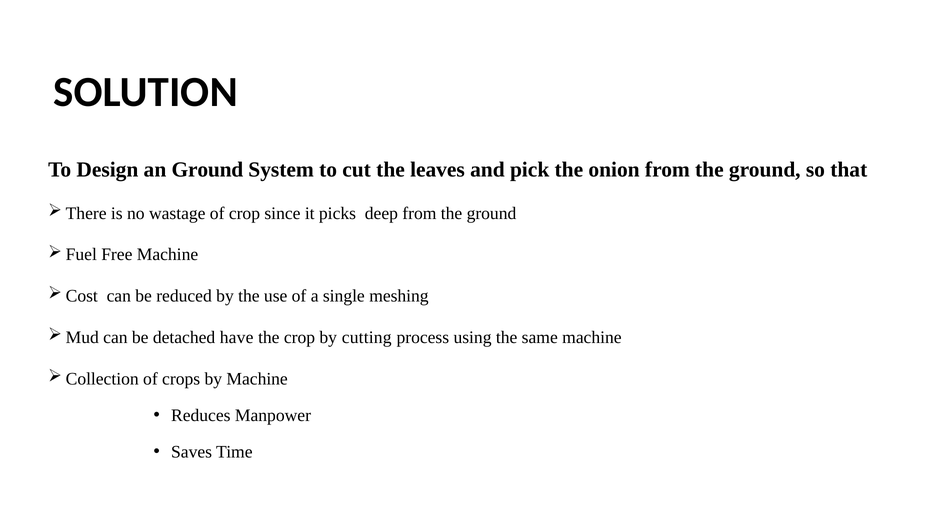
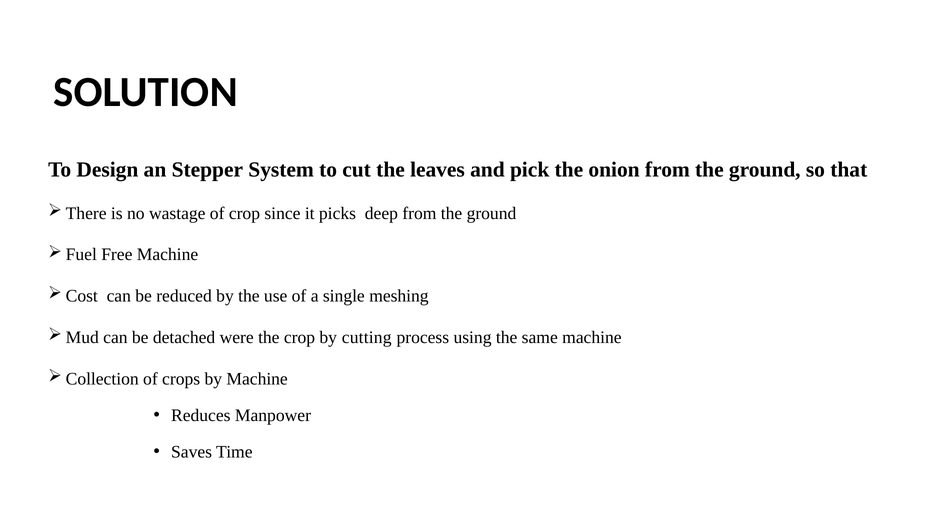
an Ground: Ground -> Stepper (207, 170)
have: have -> were (237, 337)
